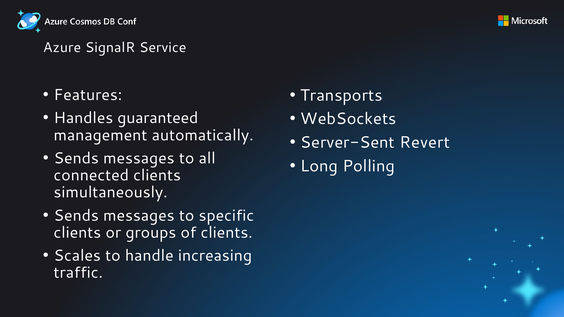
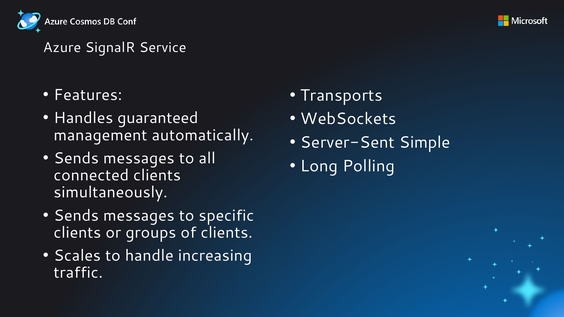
Revert: Revert -> Simple (425, 143)
